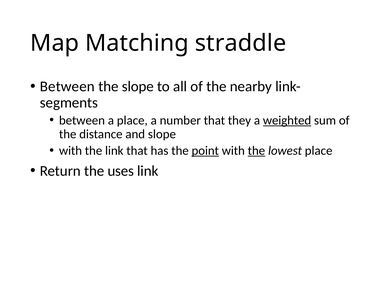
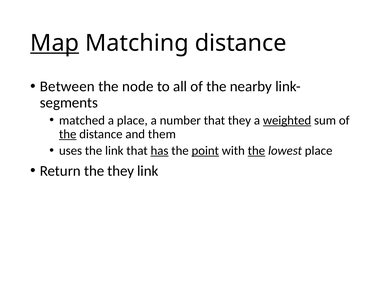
Map underline: none -> present (55, 43)
Matching straddle: straddle -> distance (241, 43)
the slope: slope -> node (138, 87)
between: between -> matched (82, 120)
the underline: none -> present (68, 134)
and slope: slope -> them (162, 134)
with: with -> uses (71, 151)
has underline: none -> present (160, 151)
the uses: uses -> they (121, 171)
